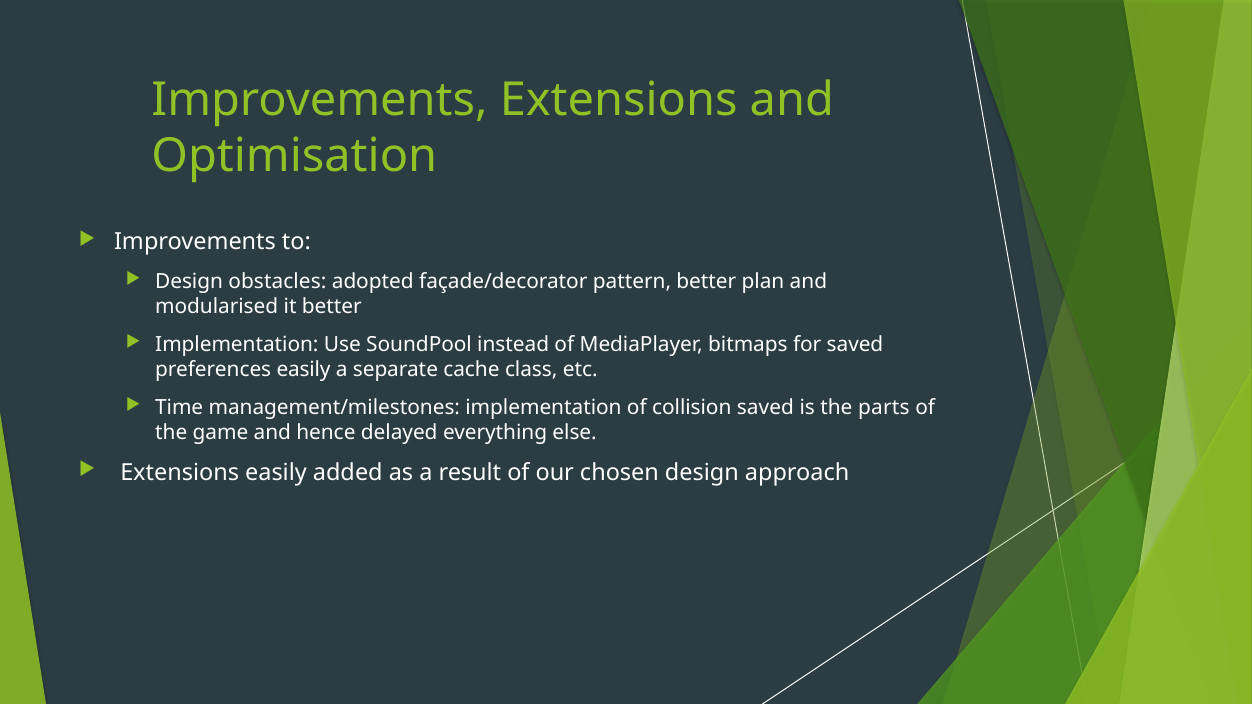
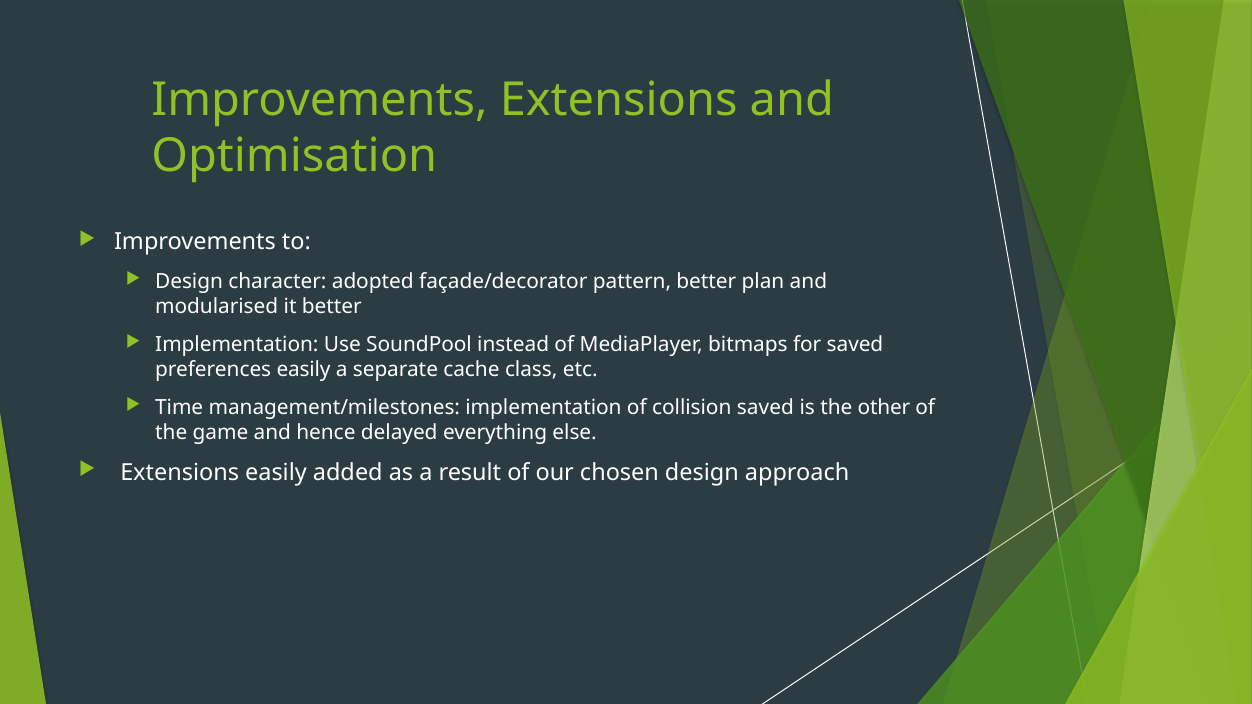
obstacles: obstacles -> character (277, 282)
parts: parts -> other (884, 408)
